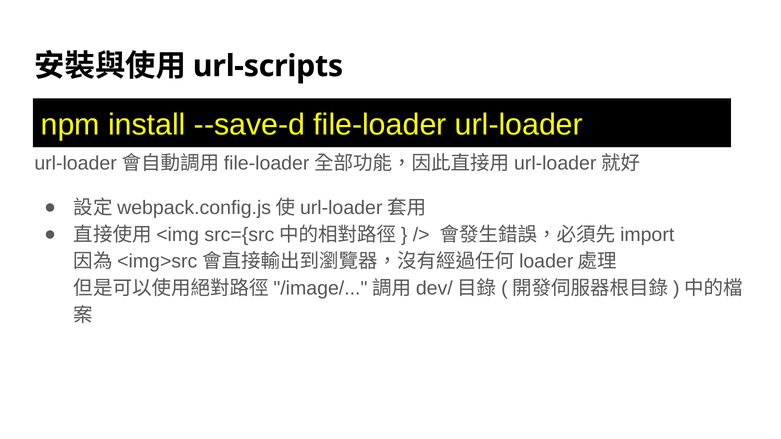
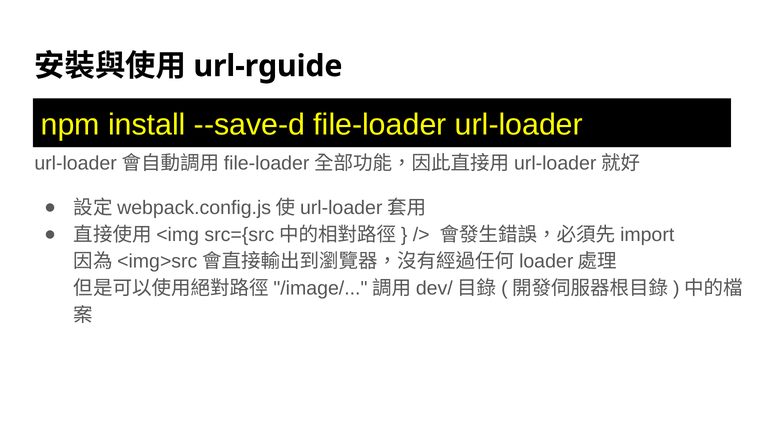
url-scripts: url-scripts -> url-rguide (268, 66)
